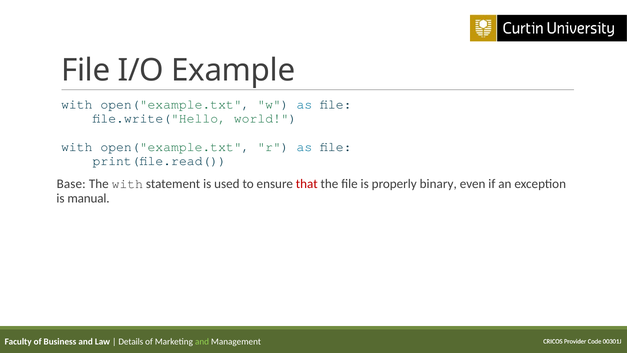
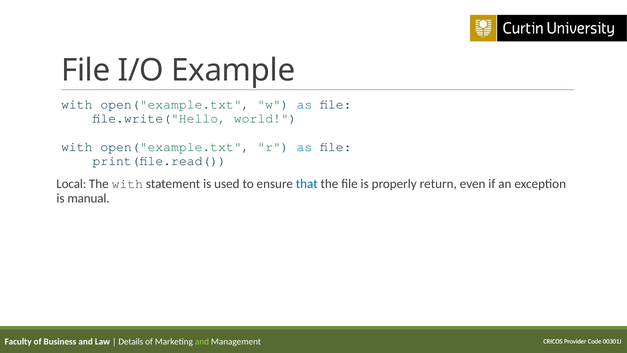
Base: Base -> Local (71, 184)
that colour: red -> blue (307, 184)
binary: binary -> return (438, 184)
